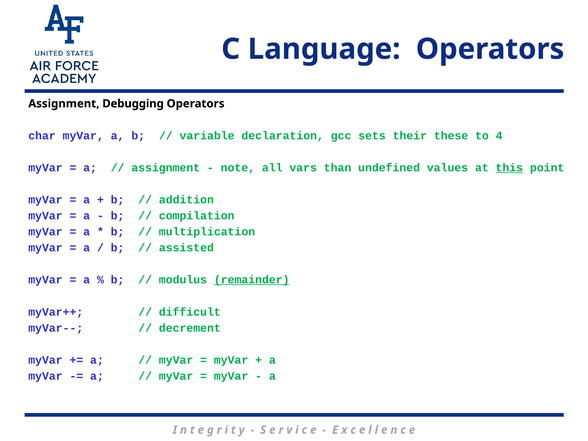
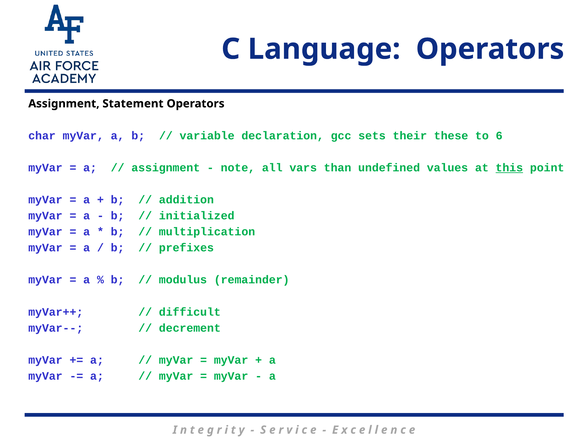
Debugging: Debugging -> Statement (133, 104)
4: 4 -> 6 (499, 136)
compilation: compilation -> initialized (197, 216)
assisted: assisted -> prefixes (186, 248)
remainder underline: present -> none (252, 280)
